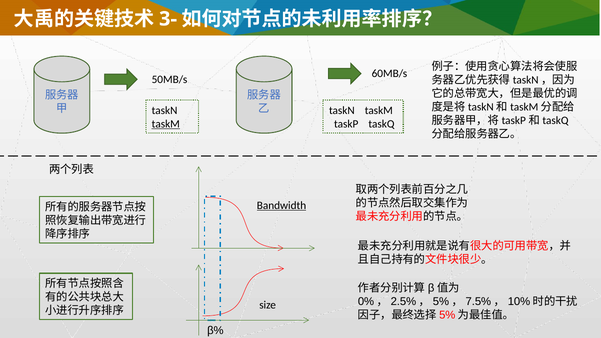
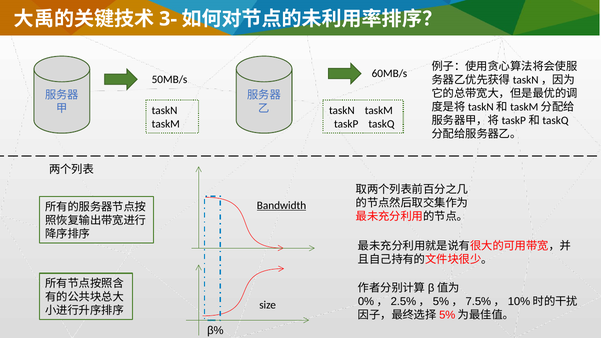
taskM underline: present -> none (166, 124)
